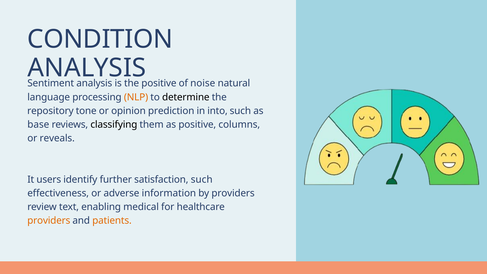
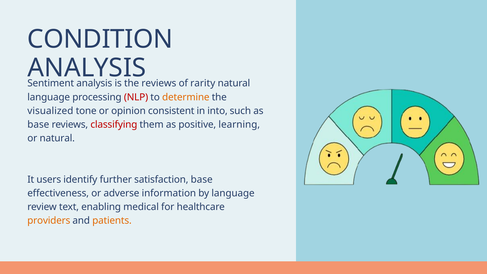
positive: positive -> reviews (159, 83)
noise: noise -> rarity (203, 83)
NLP colour: orange -> red (136, 97)
determine colour: black -> orange (186, 97)
repository: repository -> visualized (50, 111)
prediction: prediction -> consistent (171, 111)
classifying colour: black -> red (114, 125)
columns: columns -> learning (239, 125)
or reveals: reveals -> natural (57, 138)
satisfaction such: such -> base (202, 179)
by providers: providers -> language (233, 193)
